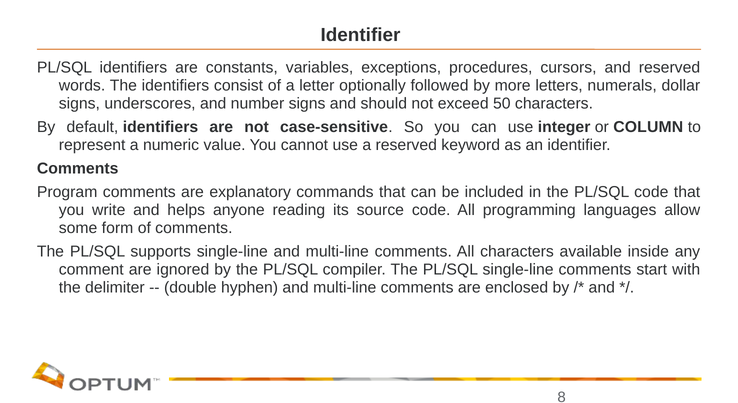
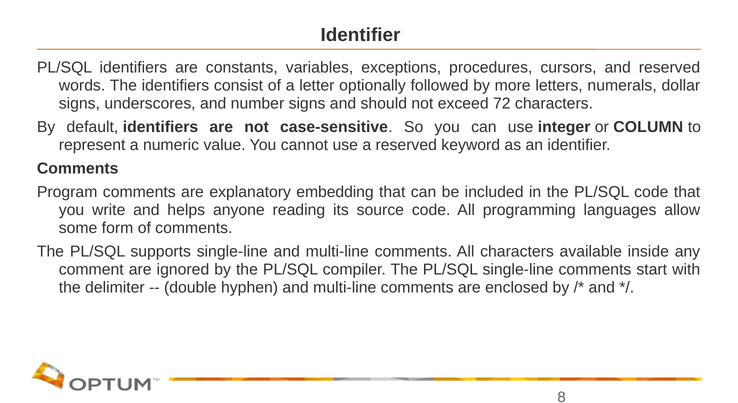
50: 50 -> 72 (502, 103)
commands: commands -> embedding (335, 192)
